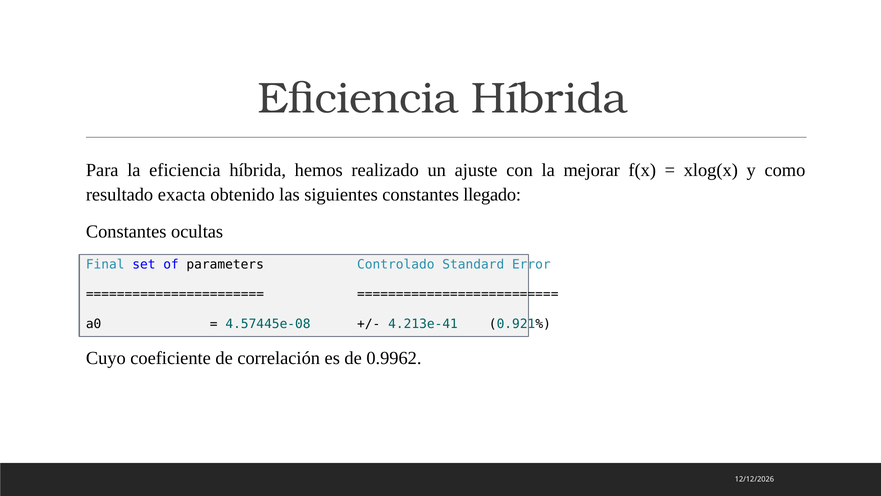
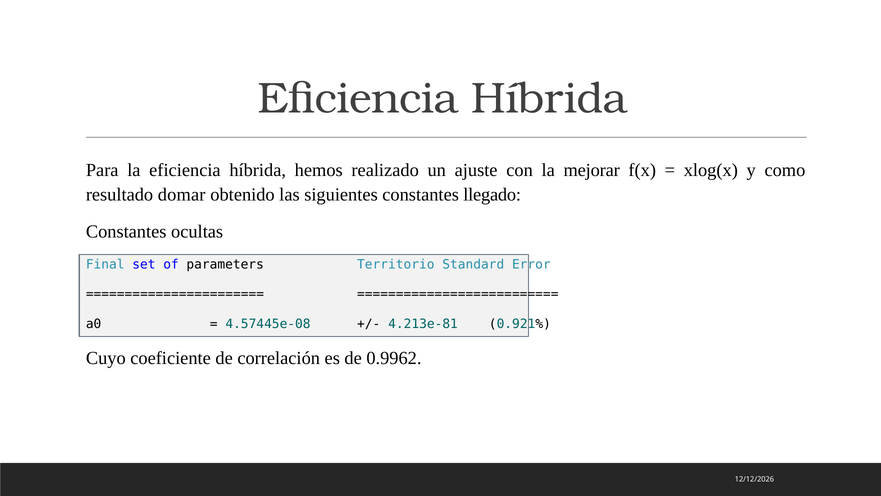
exacta: exacta -> domar (182, 194)
Controlado: Controlado -> Territorio (396, 264)
4.213e-41: 4.213e-41 -> 4.213e-81 (423, 324)
